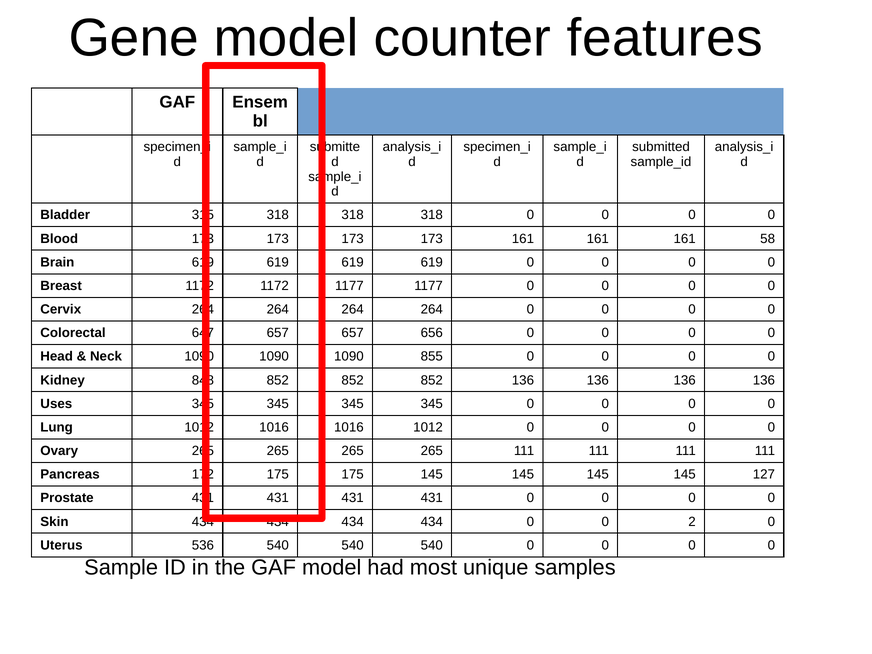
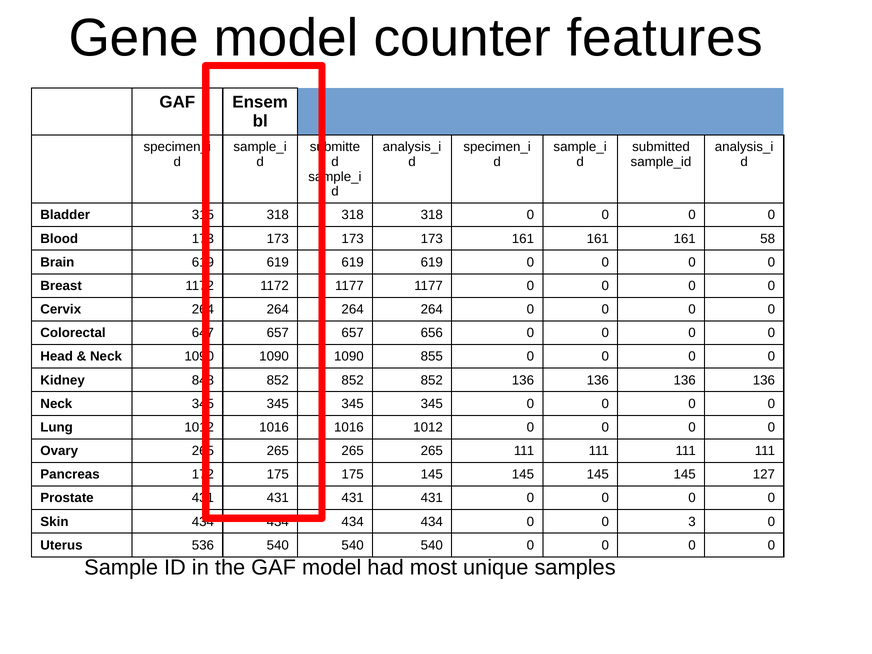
Uses: Uses -> Neck (56, 404)
2: 2 -> 3 (692, 522)
